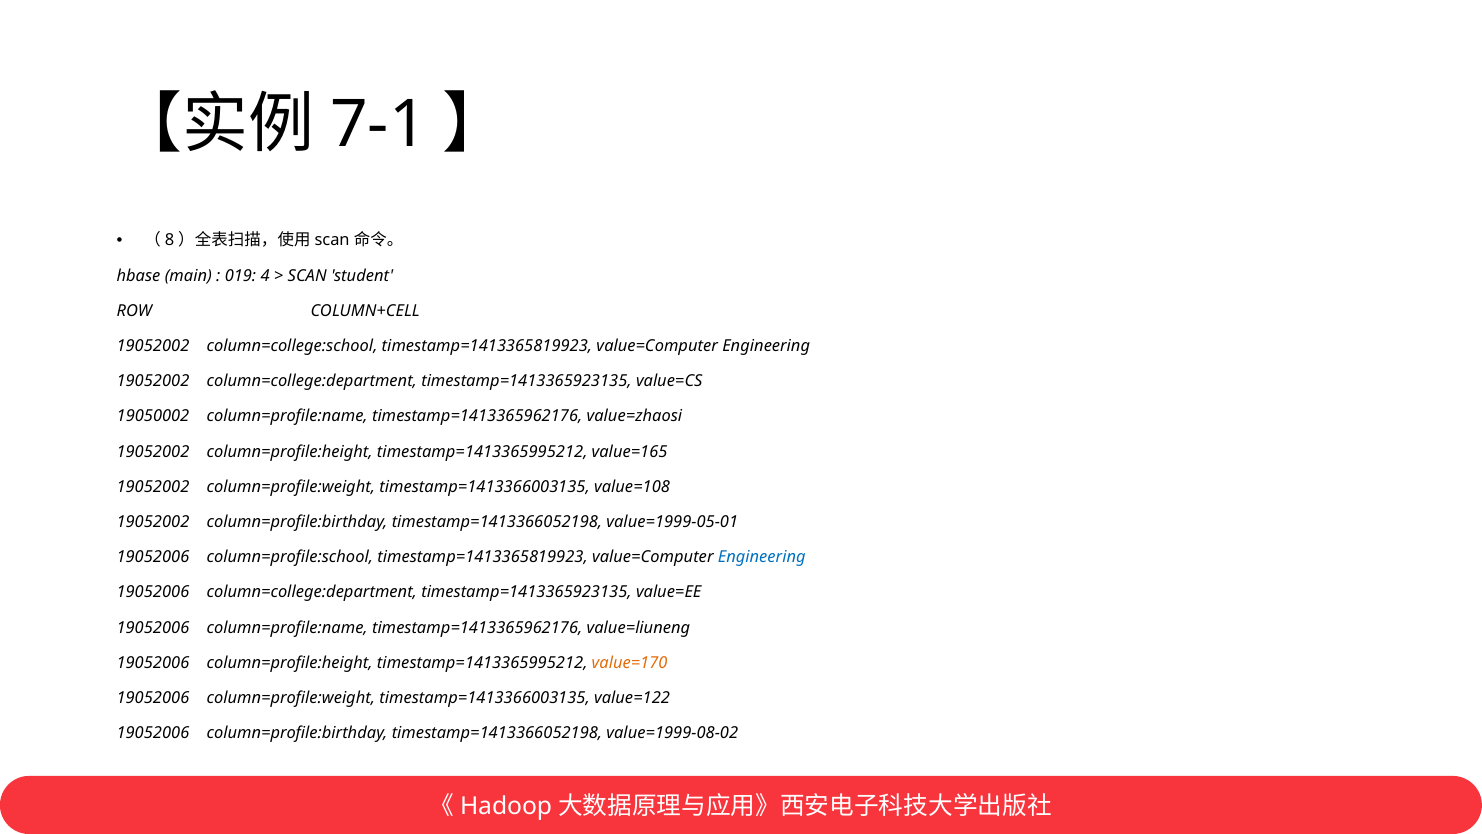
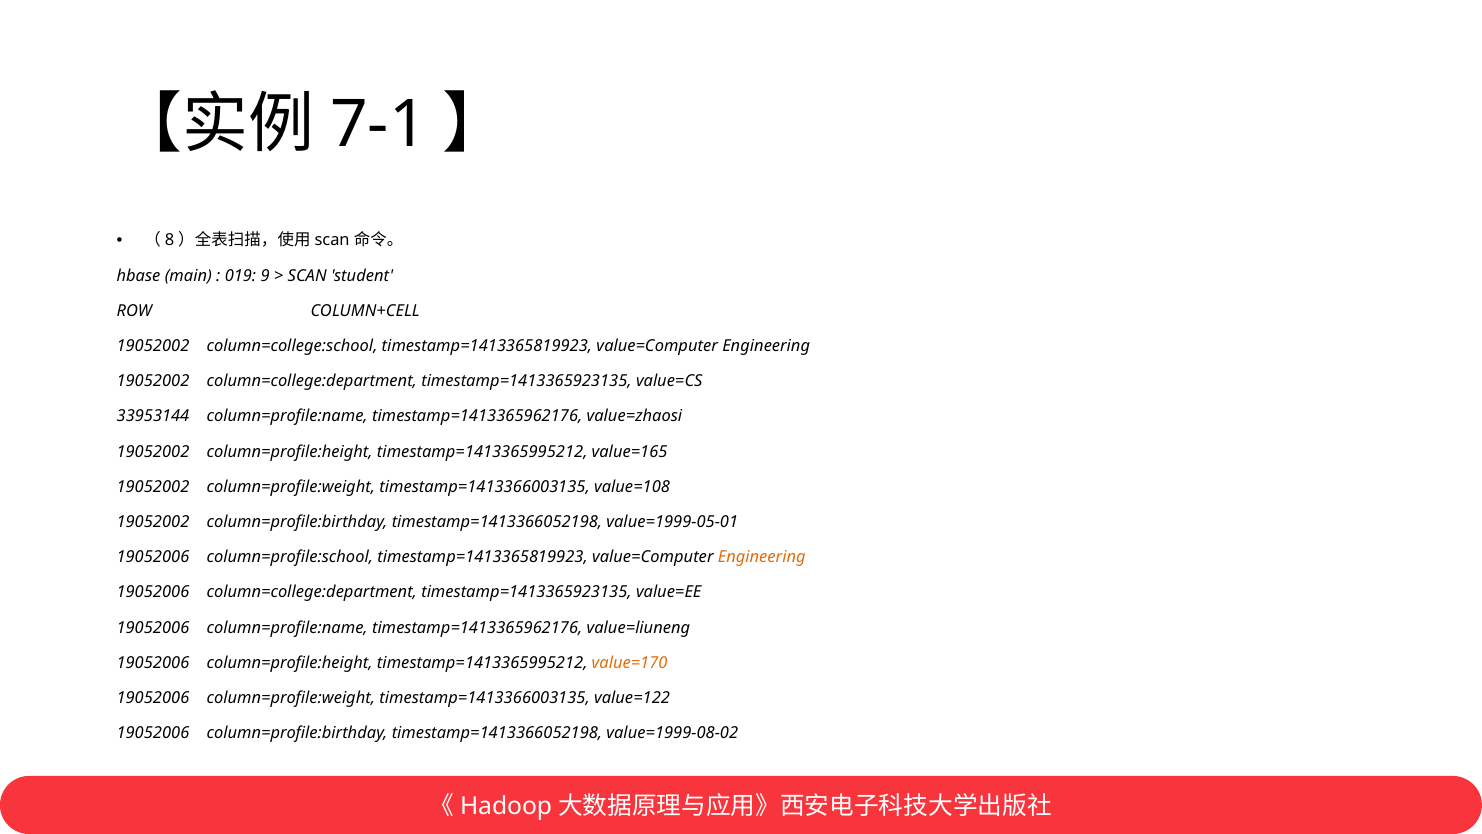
4: 4 -> 9 (265, 276)
19050002: 19050002 -> 33953144 (153, 416)
Engineering colour: blue -> orange (762, 557)
